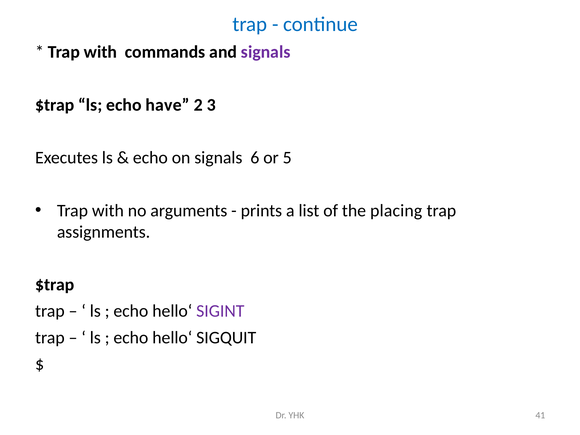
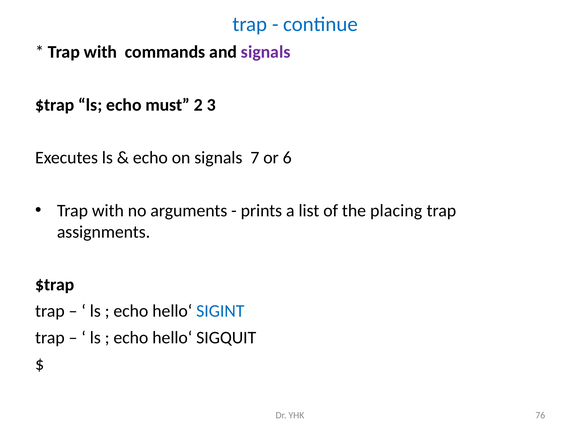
have: have -> must (168, 105)
6: 6 -> 7 (255, 158)
5: 5 -> 6 (287, 158)
SIGINT colour: purple -> blue (220, 311)
41: 41 -> 76 (540, 415)
